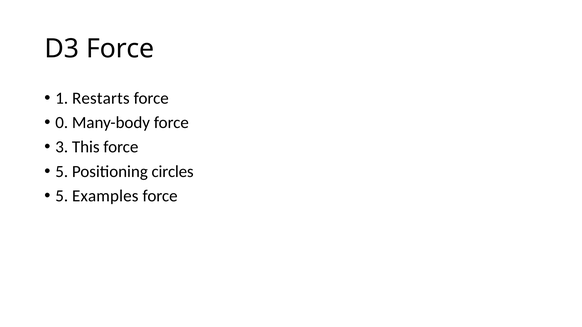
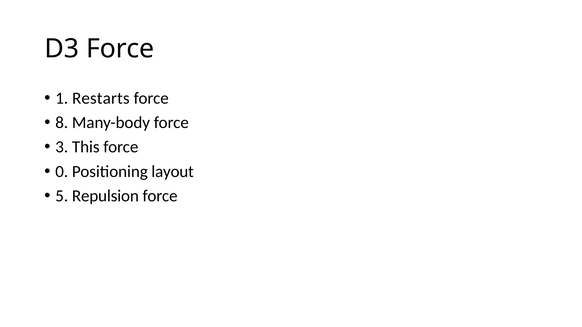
0: 0 -> 8 (62, 123)
5: 5 -> 0 (62, 172)
circles: circles -> layout (173, 172)
Examples: Examples -> Repulsion (105, 196)
